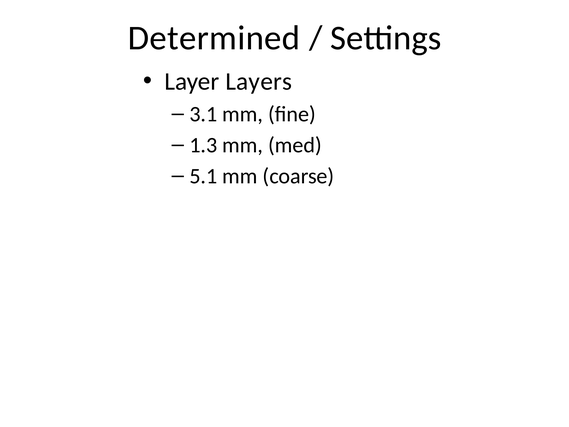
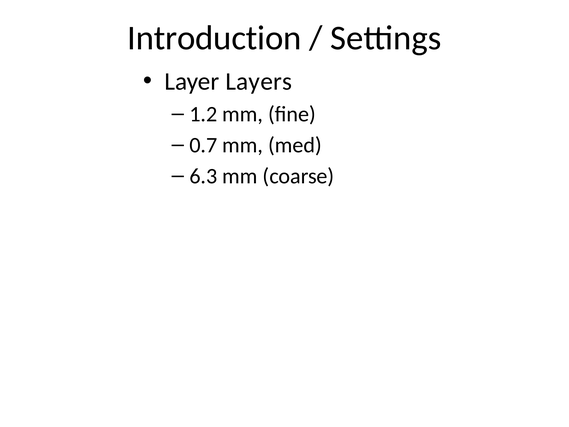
Determined: Determined -> Introduction (214, 38)
3.1: 3.1 -> 1.2 (203, 114)
1.3: 1.3 -> 0.7 (203, 145)
5.1: 5.1 -> 6.3 (203, 176)
